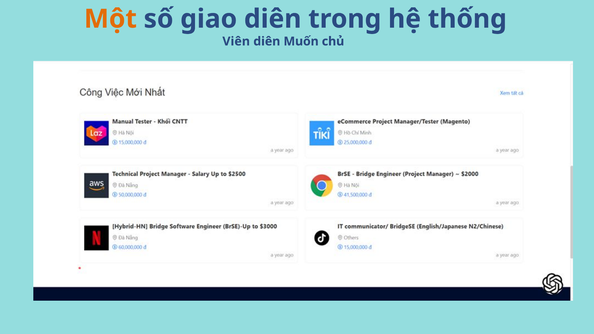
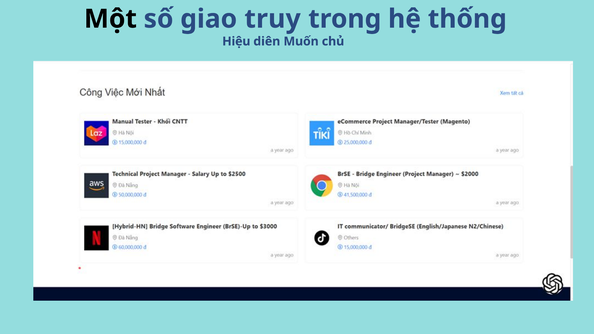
Một colour: orange -> black (110, 19)
giao diên: diên -> truy (273, 19)
Viên: Viên -> Hiệu (236, 41)
